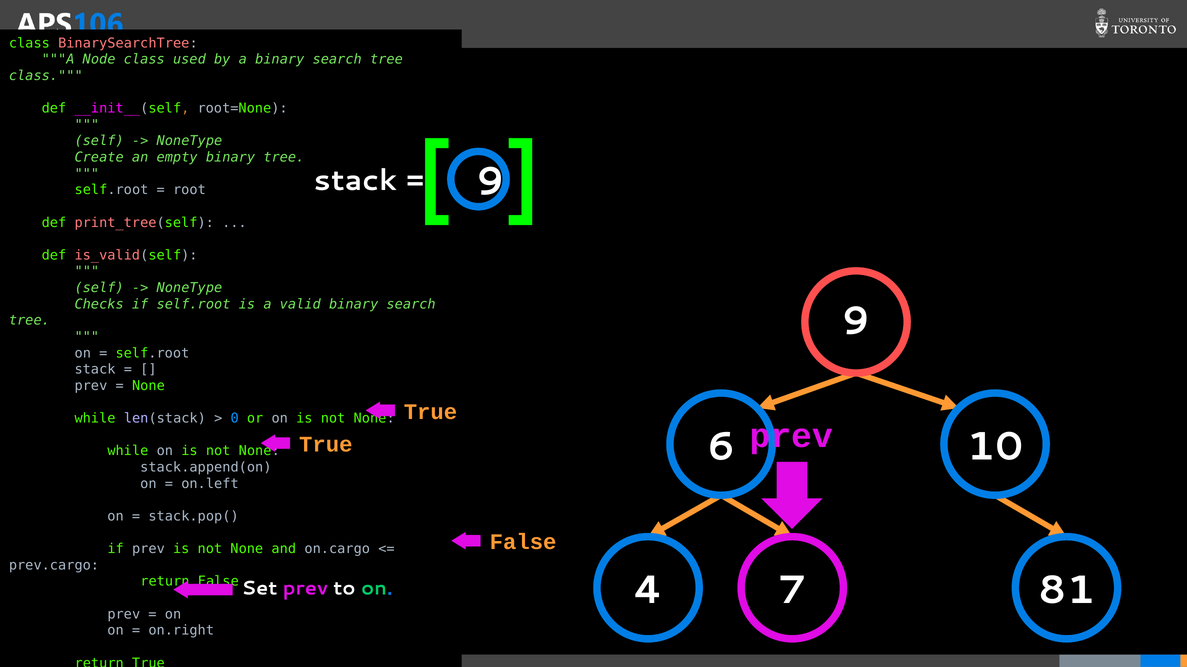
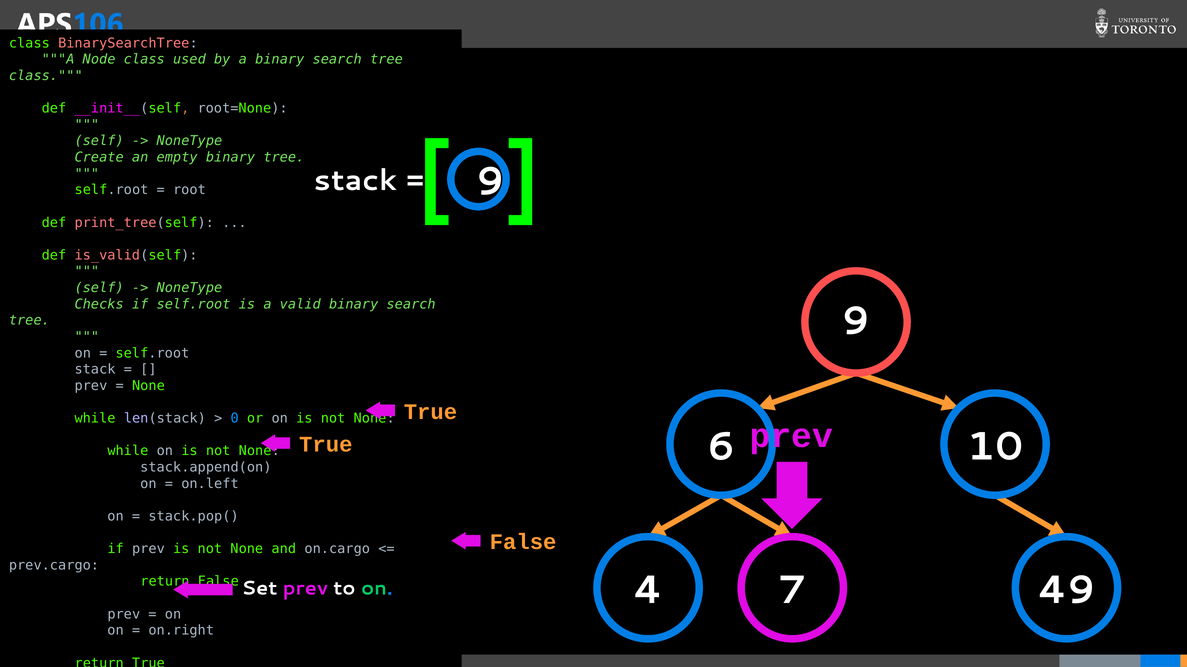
81: 81 -> 49 (1067, 591)
